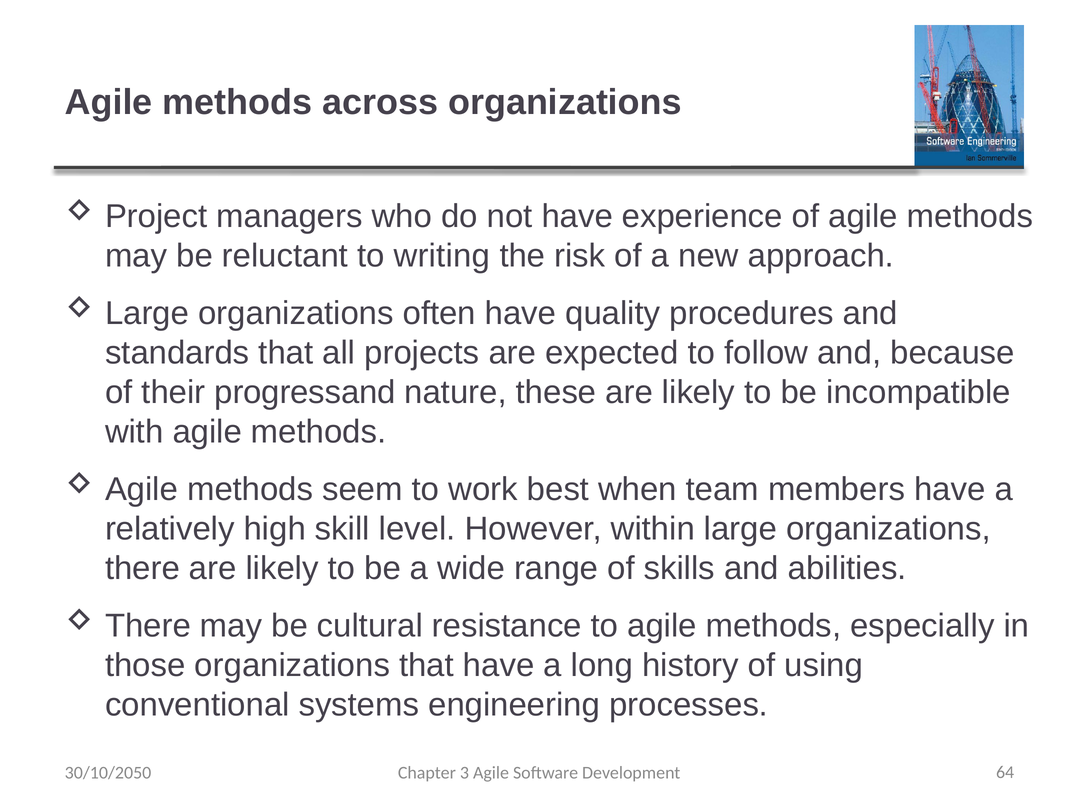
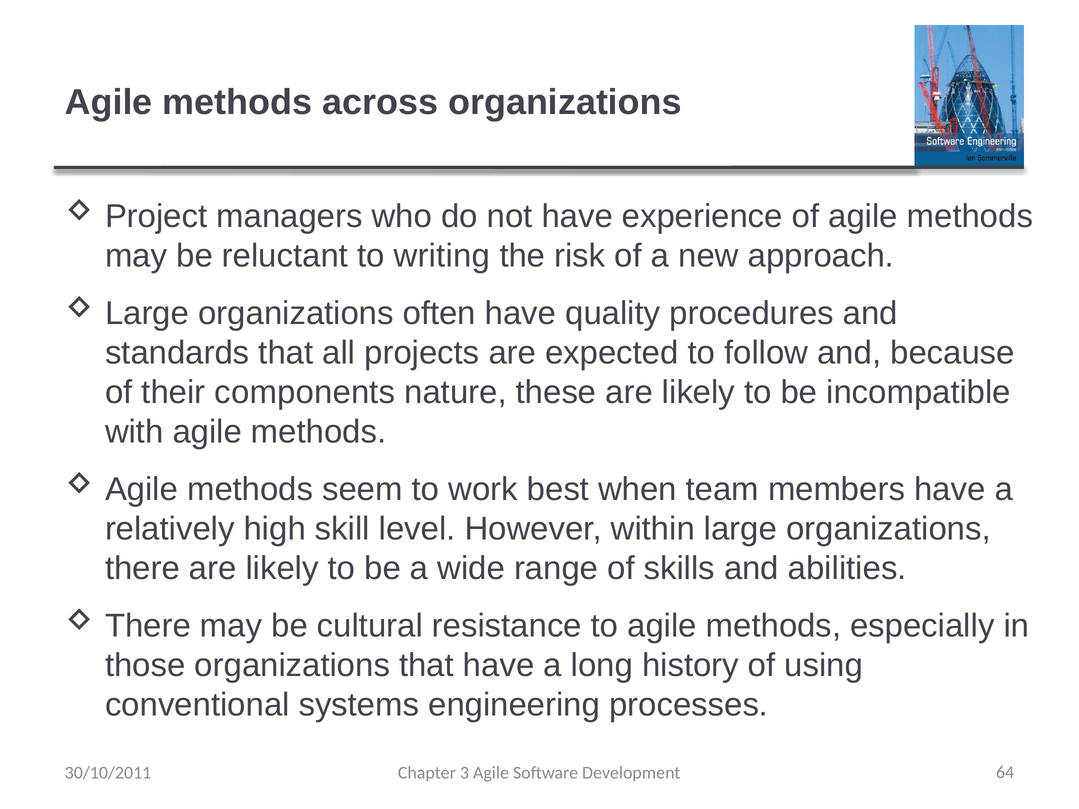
progressand: progressand -> components (305, 392)
30/10/2050: 30/10/2050 -> 30/10/2011 (108, 773)
